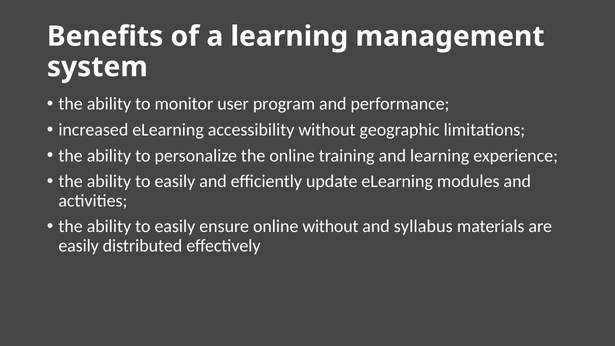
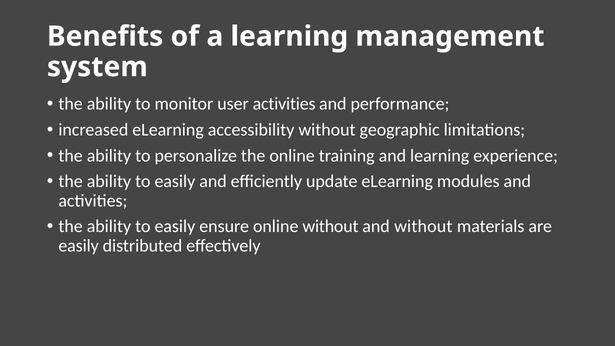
user program: program -> activities (284, 104)
and syllabus: syllabus -> without (423, 226)
